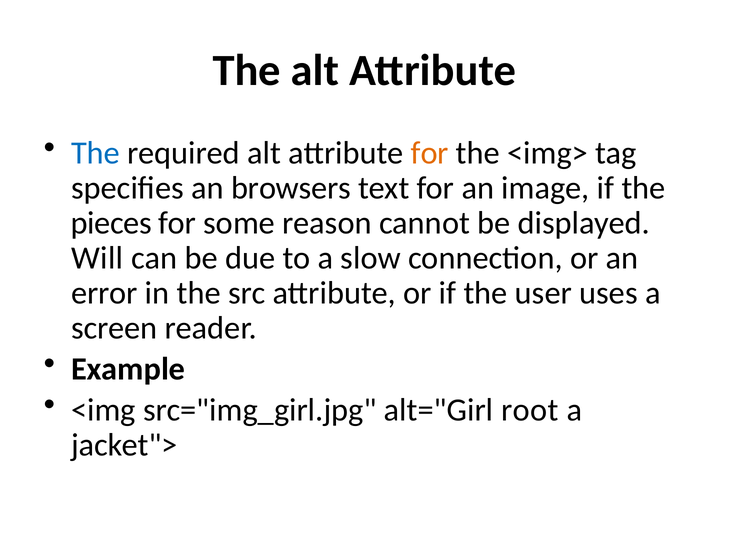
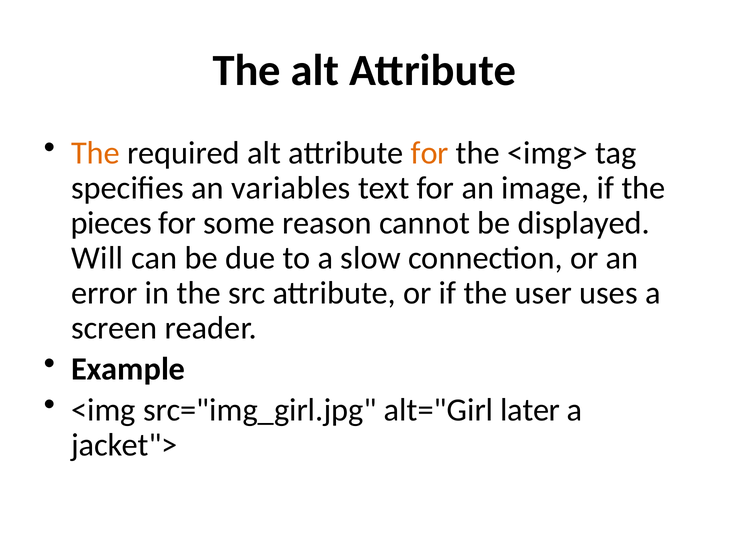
The colour: blue -> orange (96, 153)
browsers: browsers -> variables (291, 188)
root: root -> later (530, 410)
